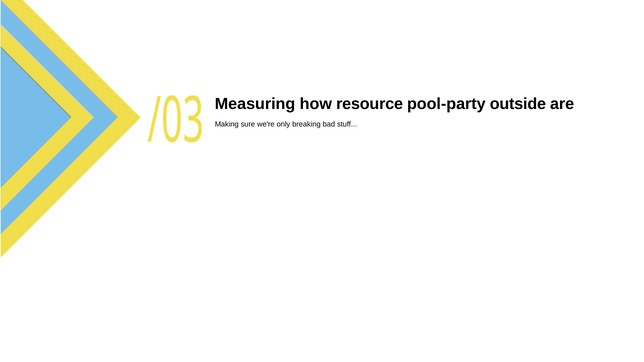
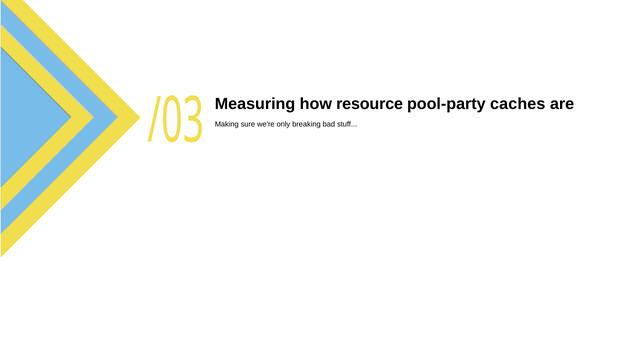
outside: outside -> caches (518, 104)
